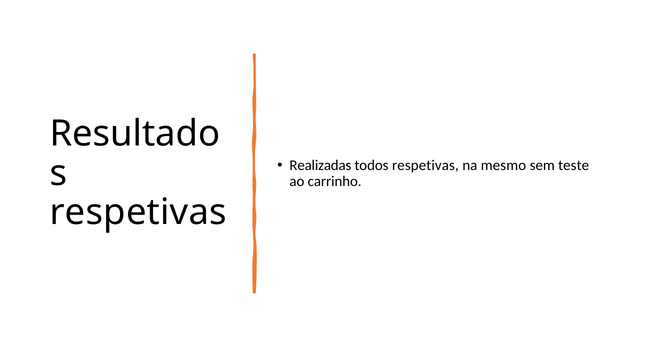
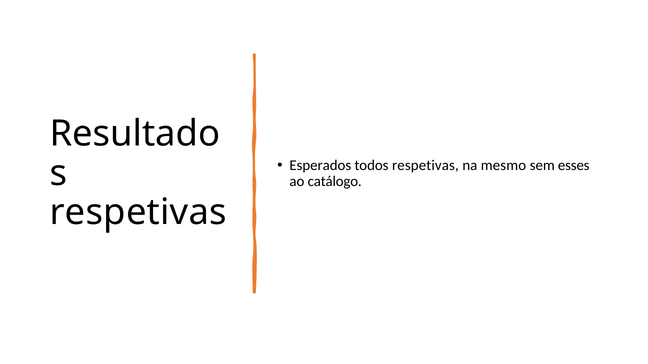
Realizadas: Realizadas -> Esperados (320, 166)
teste: teste -> esses (574, 166)
carrinho: carrinho -> catálogo (335, 182)
